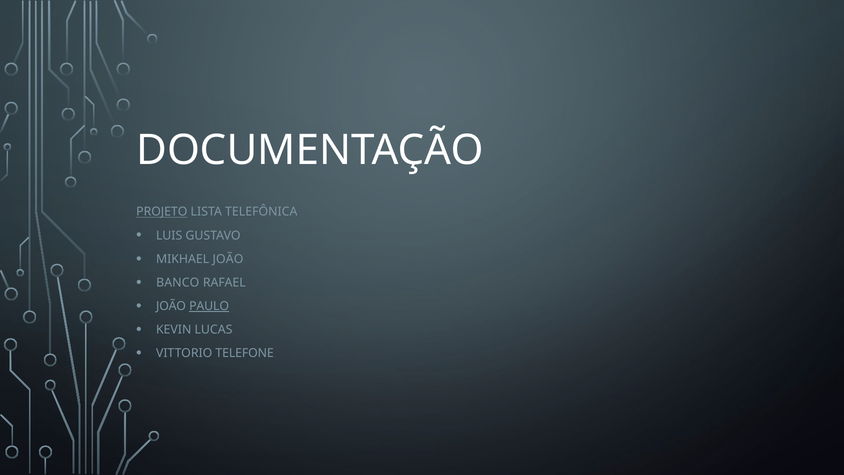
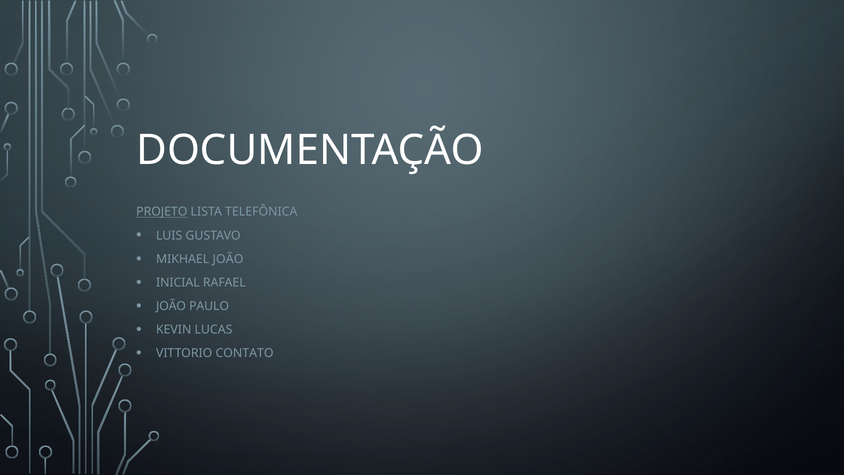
BANCO: BANCO -> INICIAL (178, 283)
PAULO underline: present -> none (209, 306)
TELEFONE: TELEFONE -> CONTATO (245, 353)
